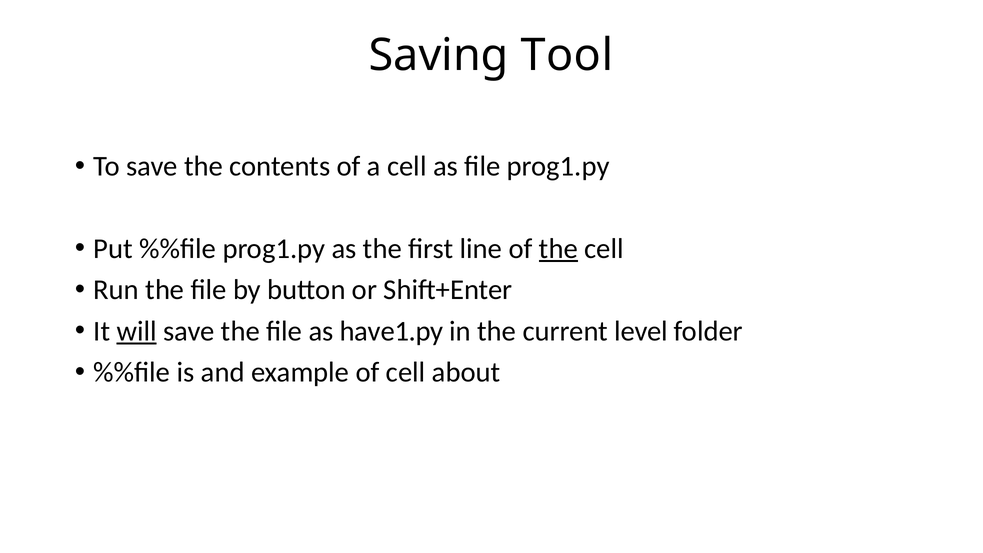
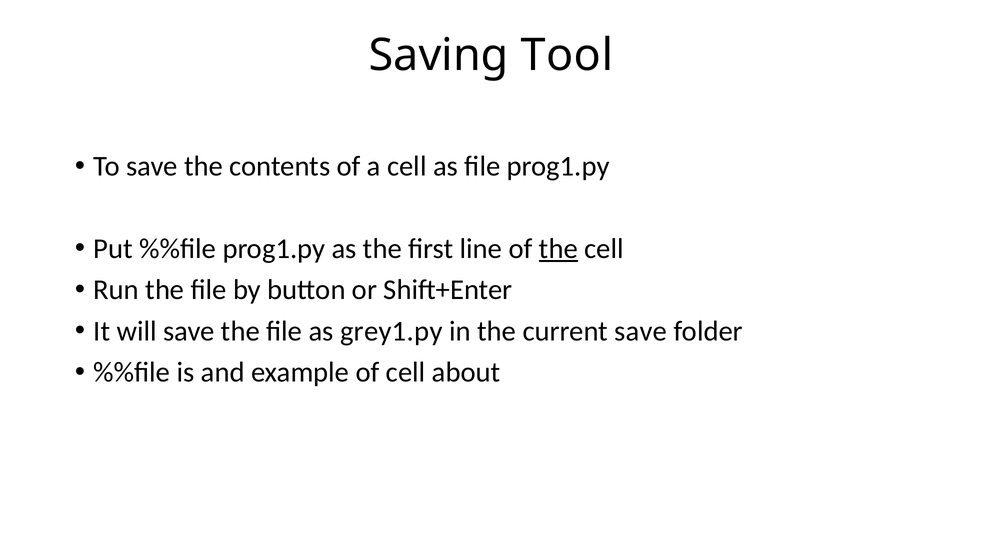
will underline: present -> none (137, 331)
have1.py: have1.py -> grey1.py (391, 331)
current level: level -> save (641, 331)
